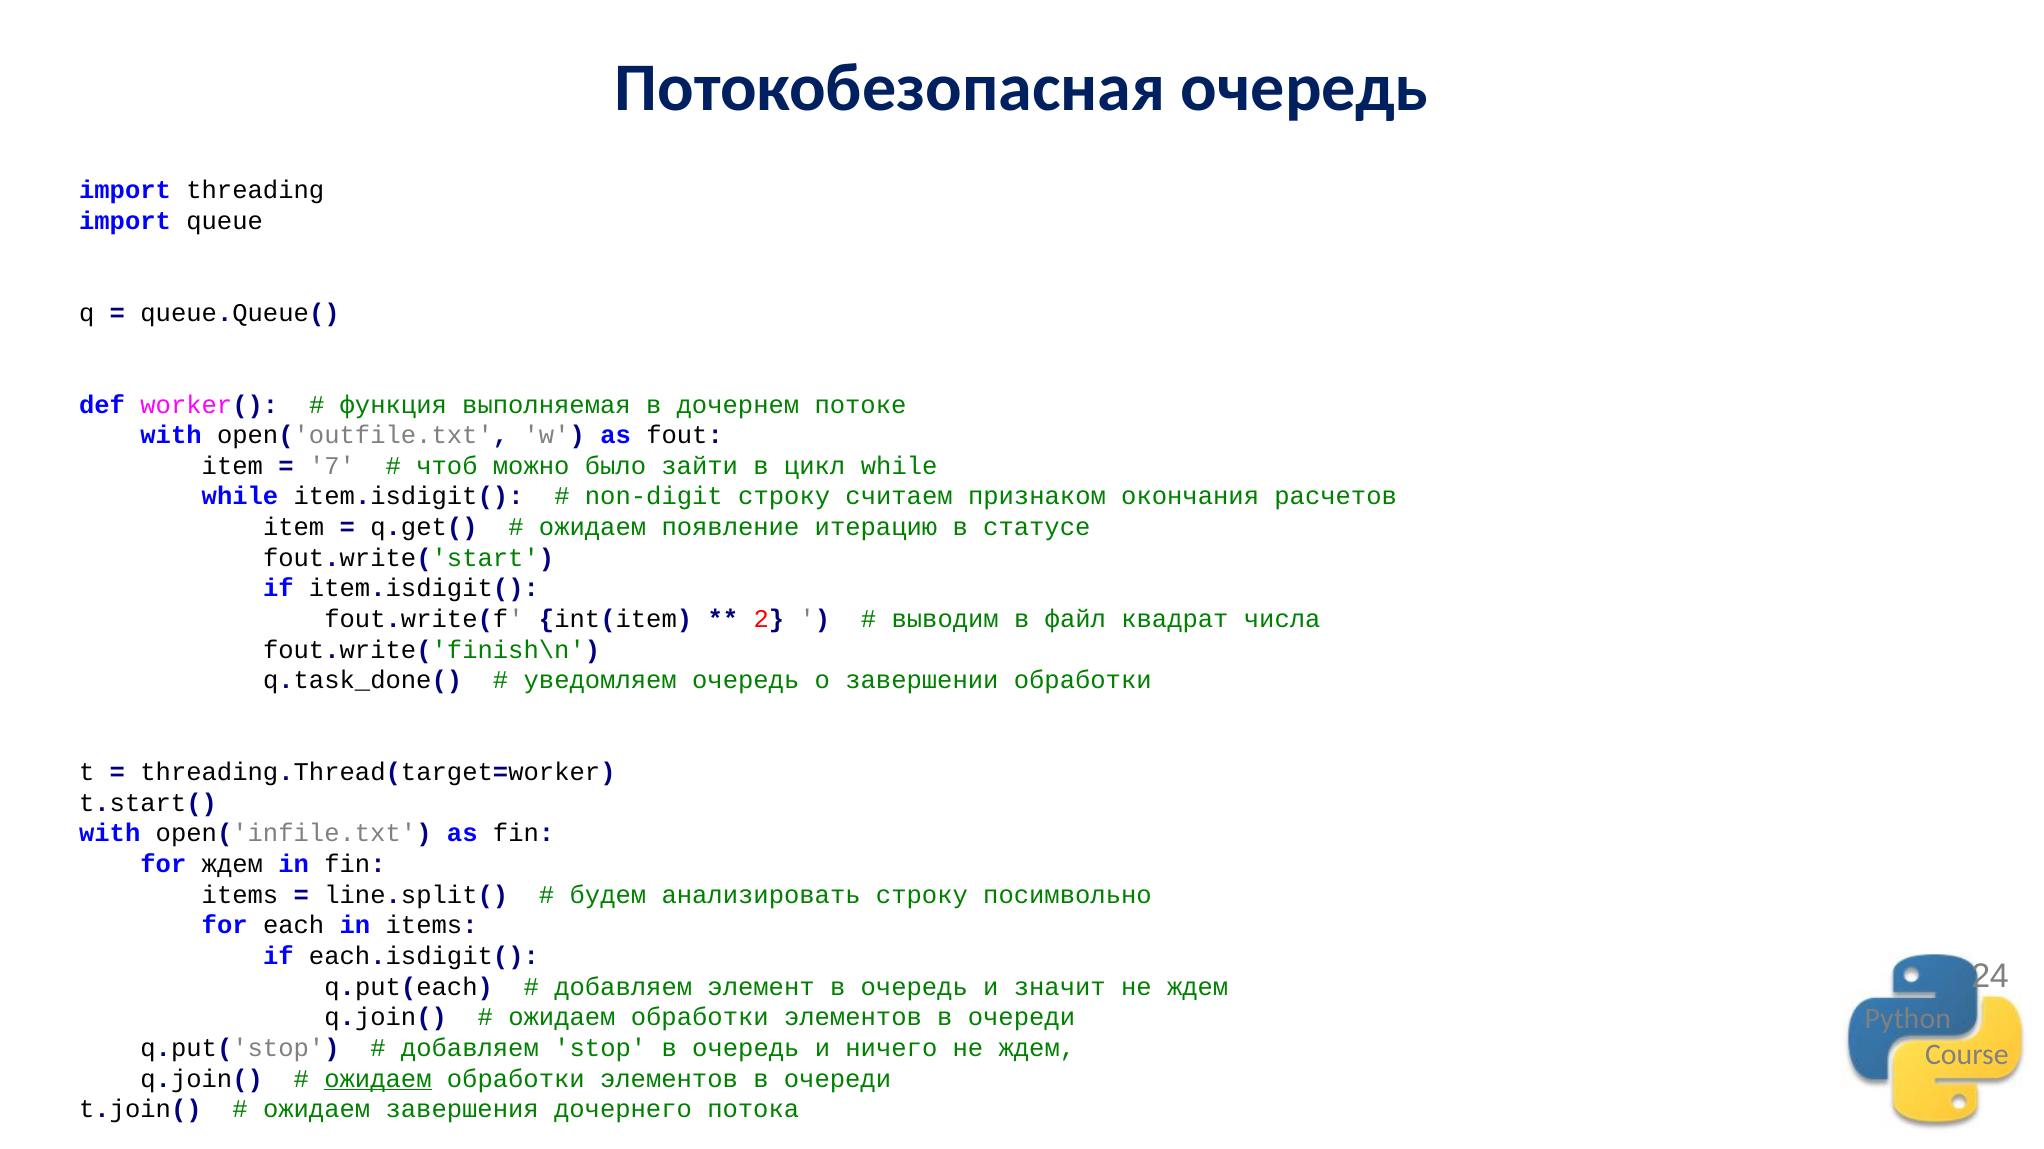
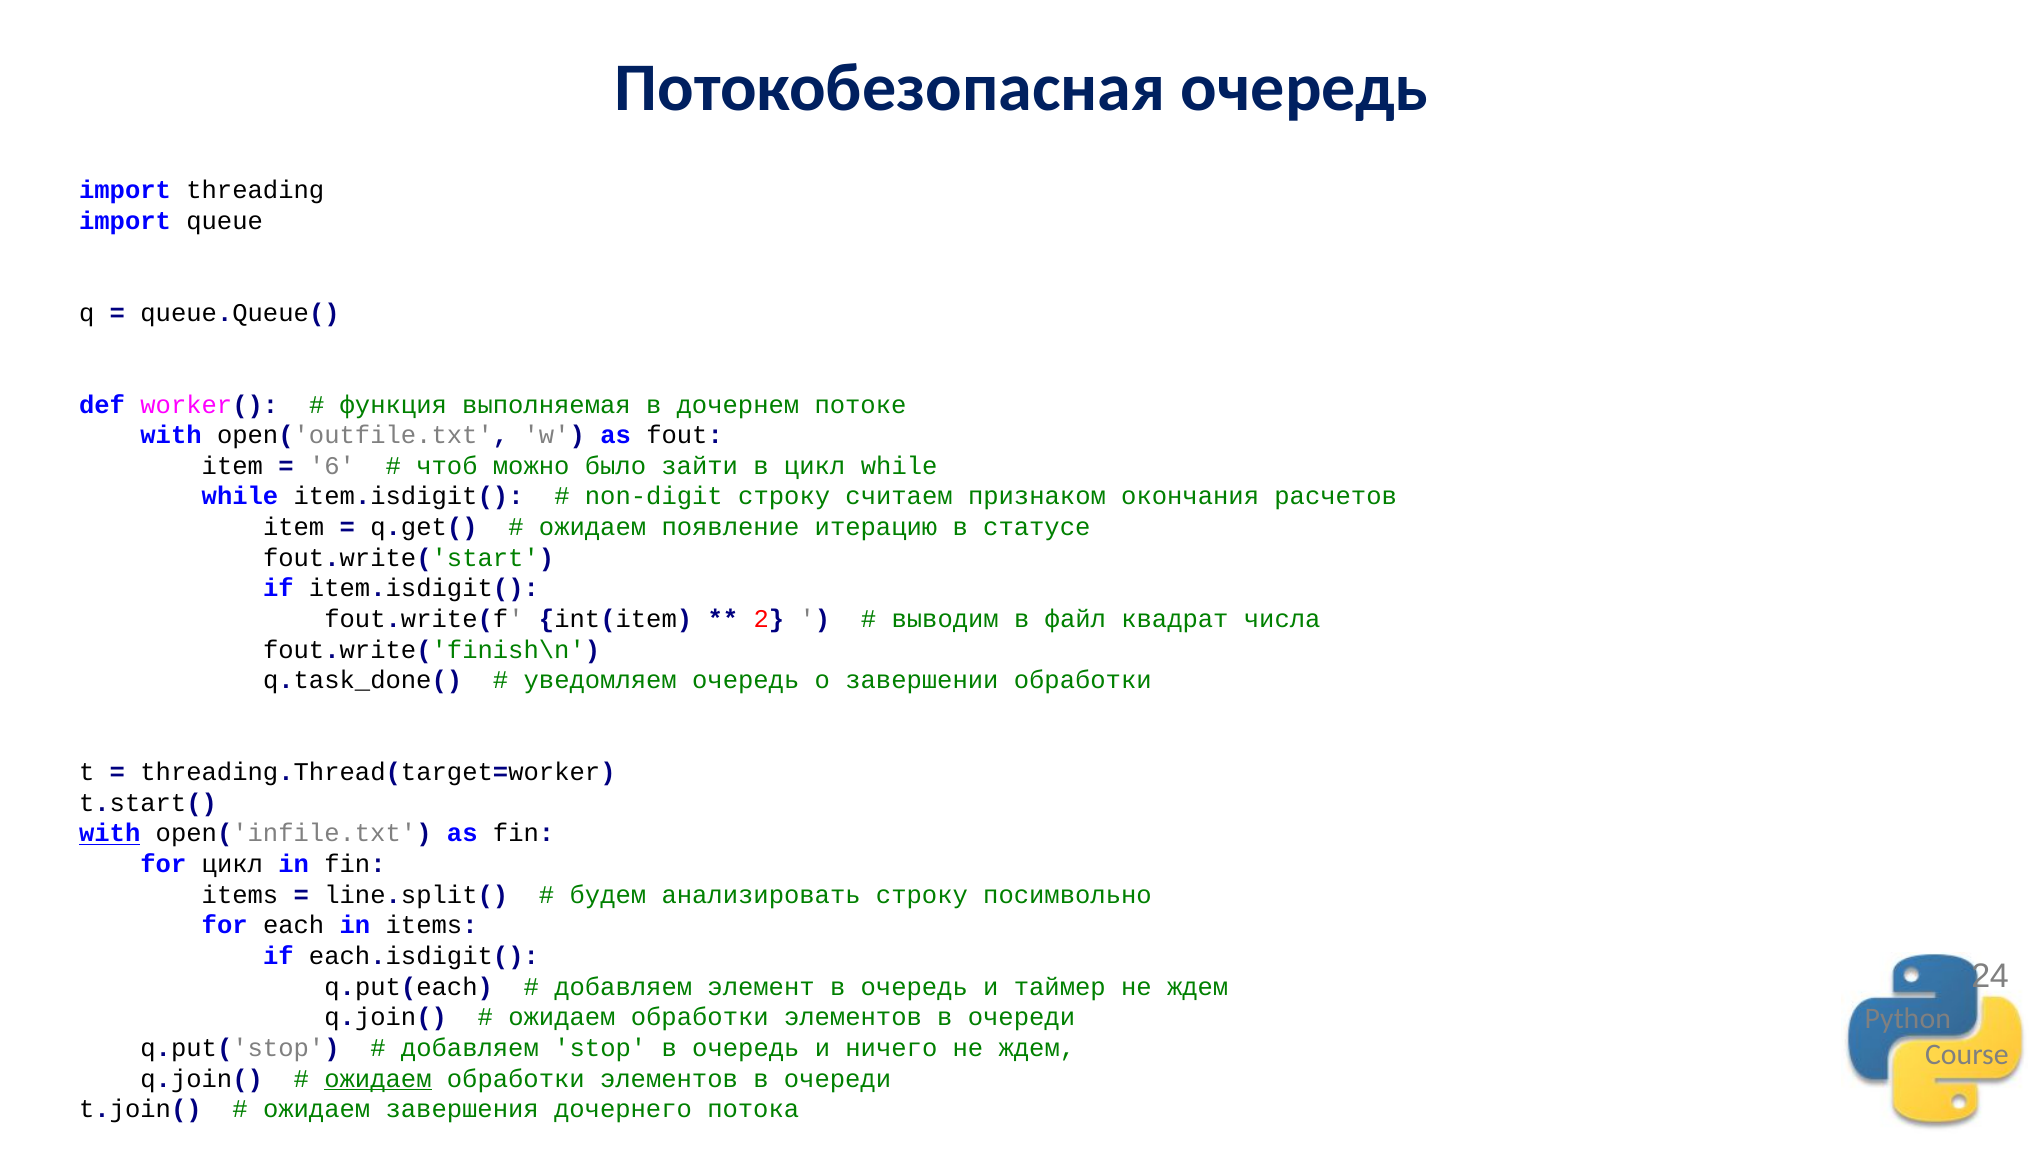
7: 7 -> 6 (332, 466)
with underline: none -> present (110, 834)
for ждем: ждем -> цикл (232, 865)
значит: значит -> таймер (1060, 987)
